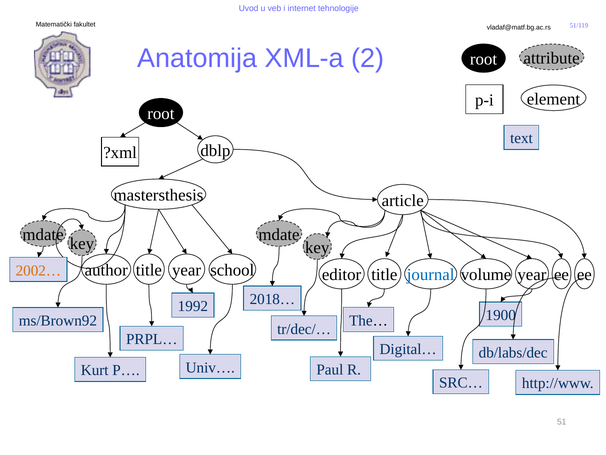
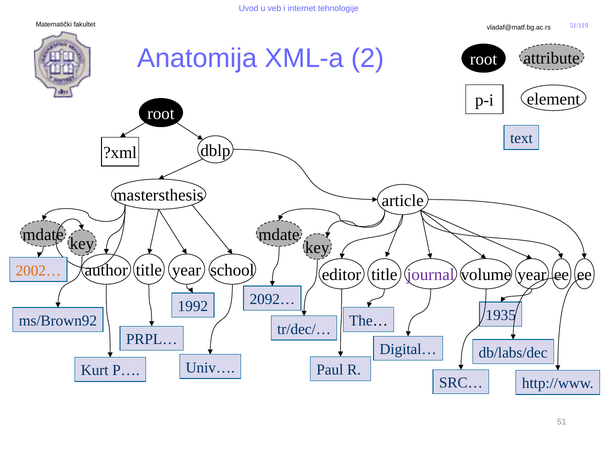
journal colour: blue -> purple (431, 275)
2018…: 2018… -> 2092… (272, 299)
1900: 1900 -> 1935 (501, 315)
